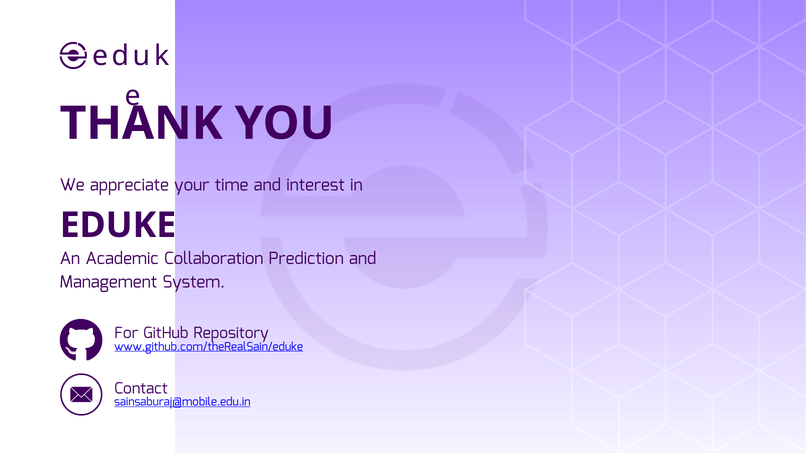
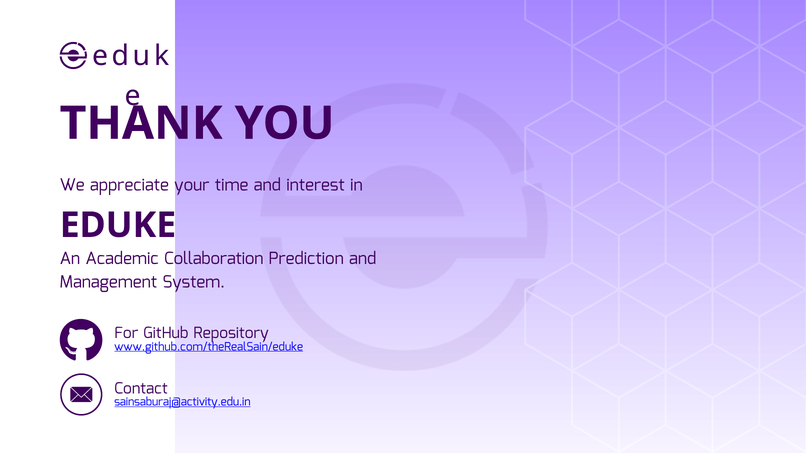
sainsaburaj@mobile.edu.in: sainsaburaj@mobile.edu.in -> sainsaburaj@activity.edu.in (182, 402)
